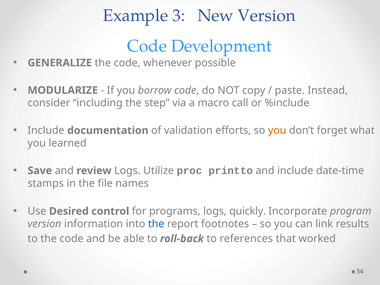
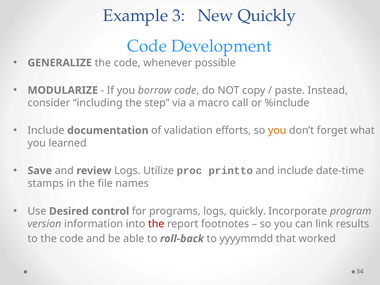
New Version: Version -> Quickly (267, 16)
the colour: blue -> red (156, 224)
references: references -> yyyymmdd (246, 239)
